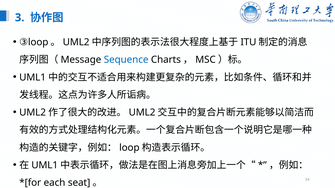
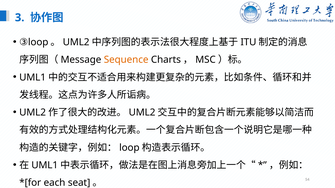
Sequence colour: blue -> orange (126, 60)
